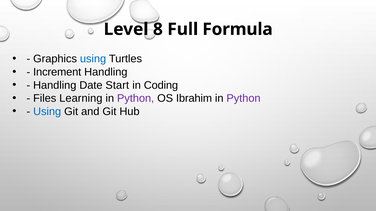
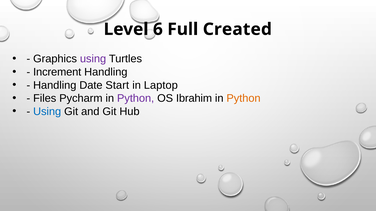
8: 8 -> 6 (158, 29)
Formula: Formula -> Created (237, 29)
using colour: blue -> purple (93, 59)
Coding: Coding -> Laptop (161, 85)
Learning: Learning -> Pycharm (81, 99)
Python colour: purple -> orange (244, 99)
